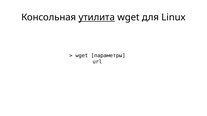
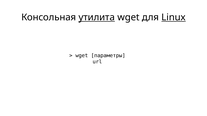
Linux underline: none -> present (174, 17)
